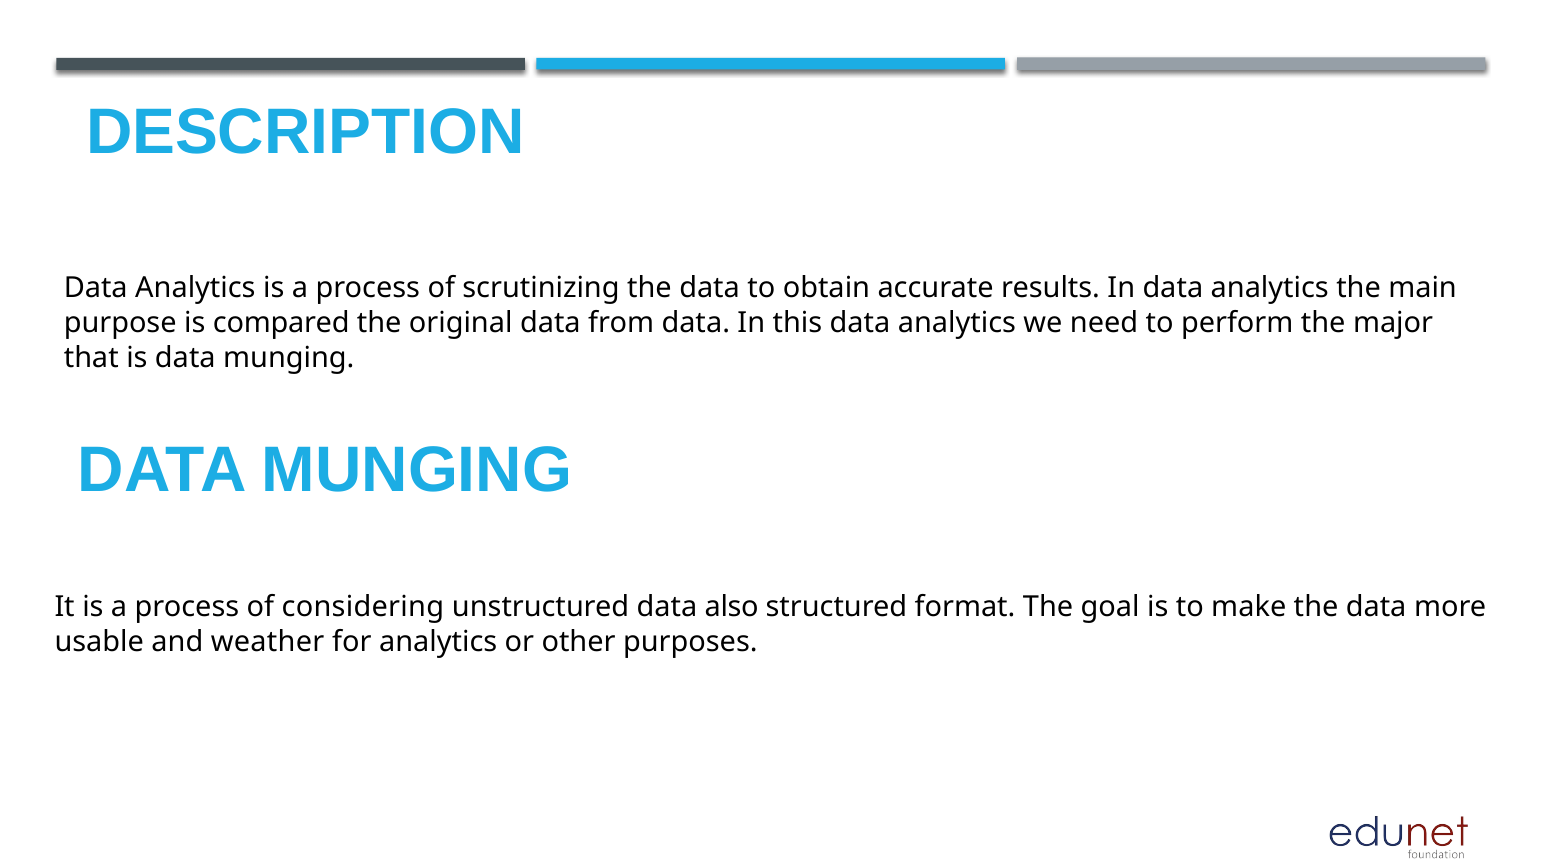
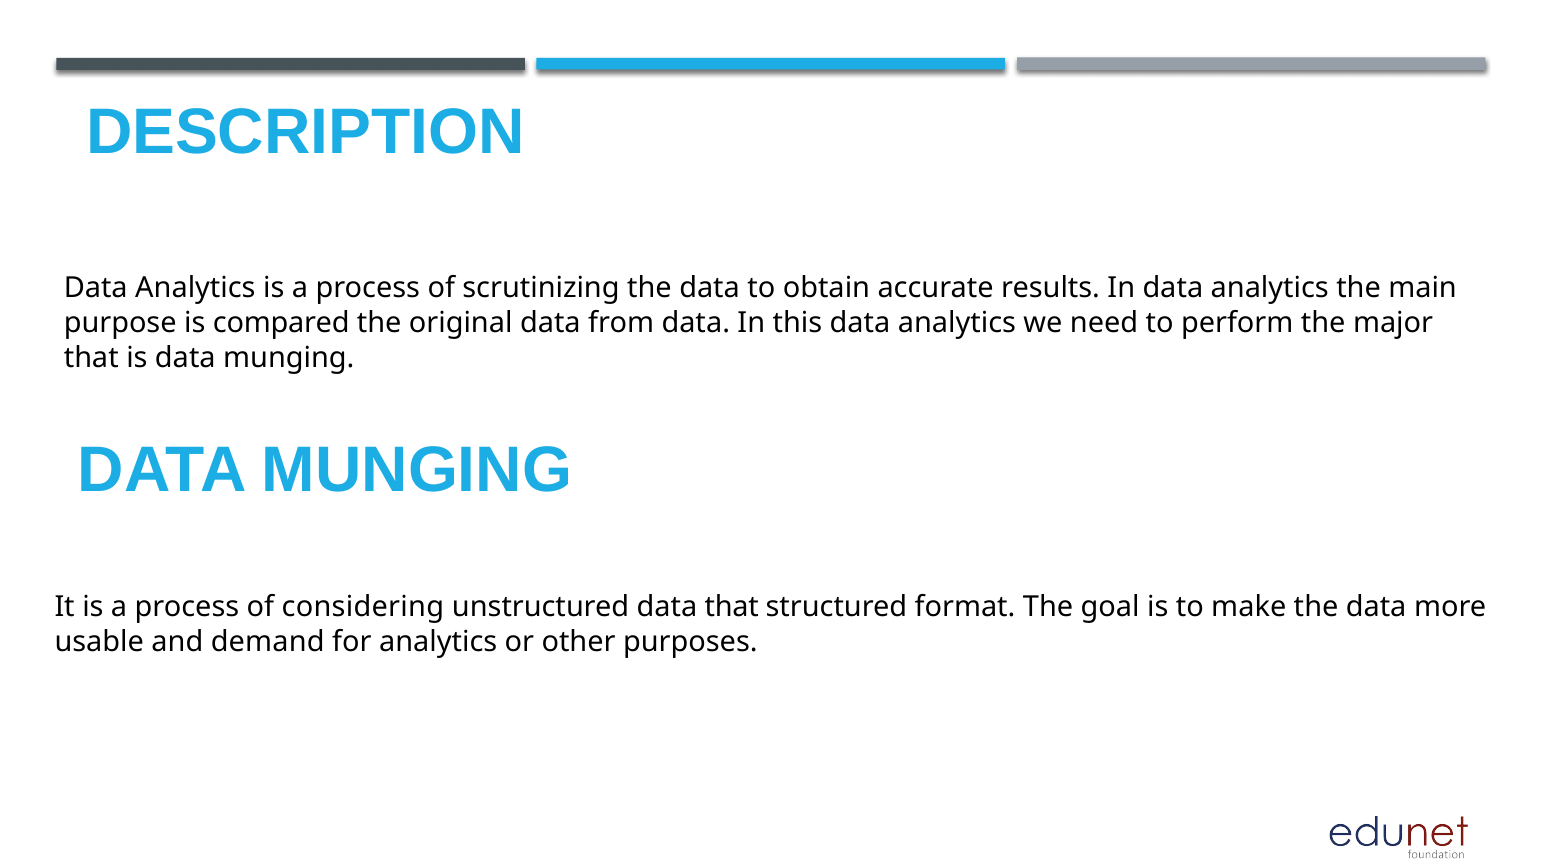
data also: also -> that (732, 607)
weather: weather -> demand (268, 641)
